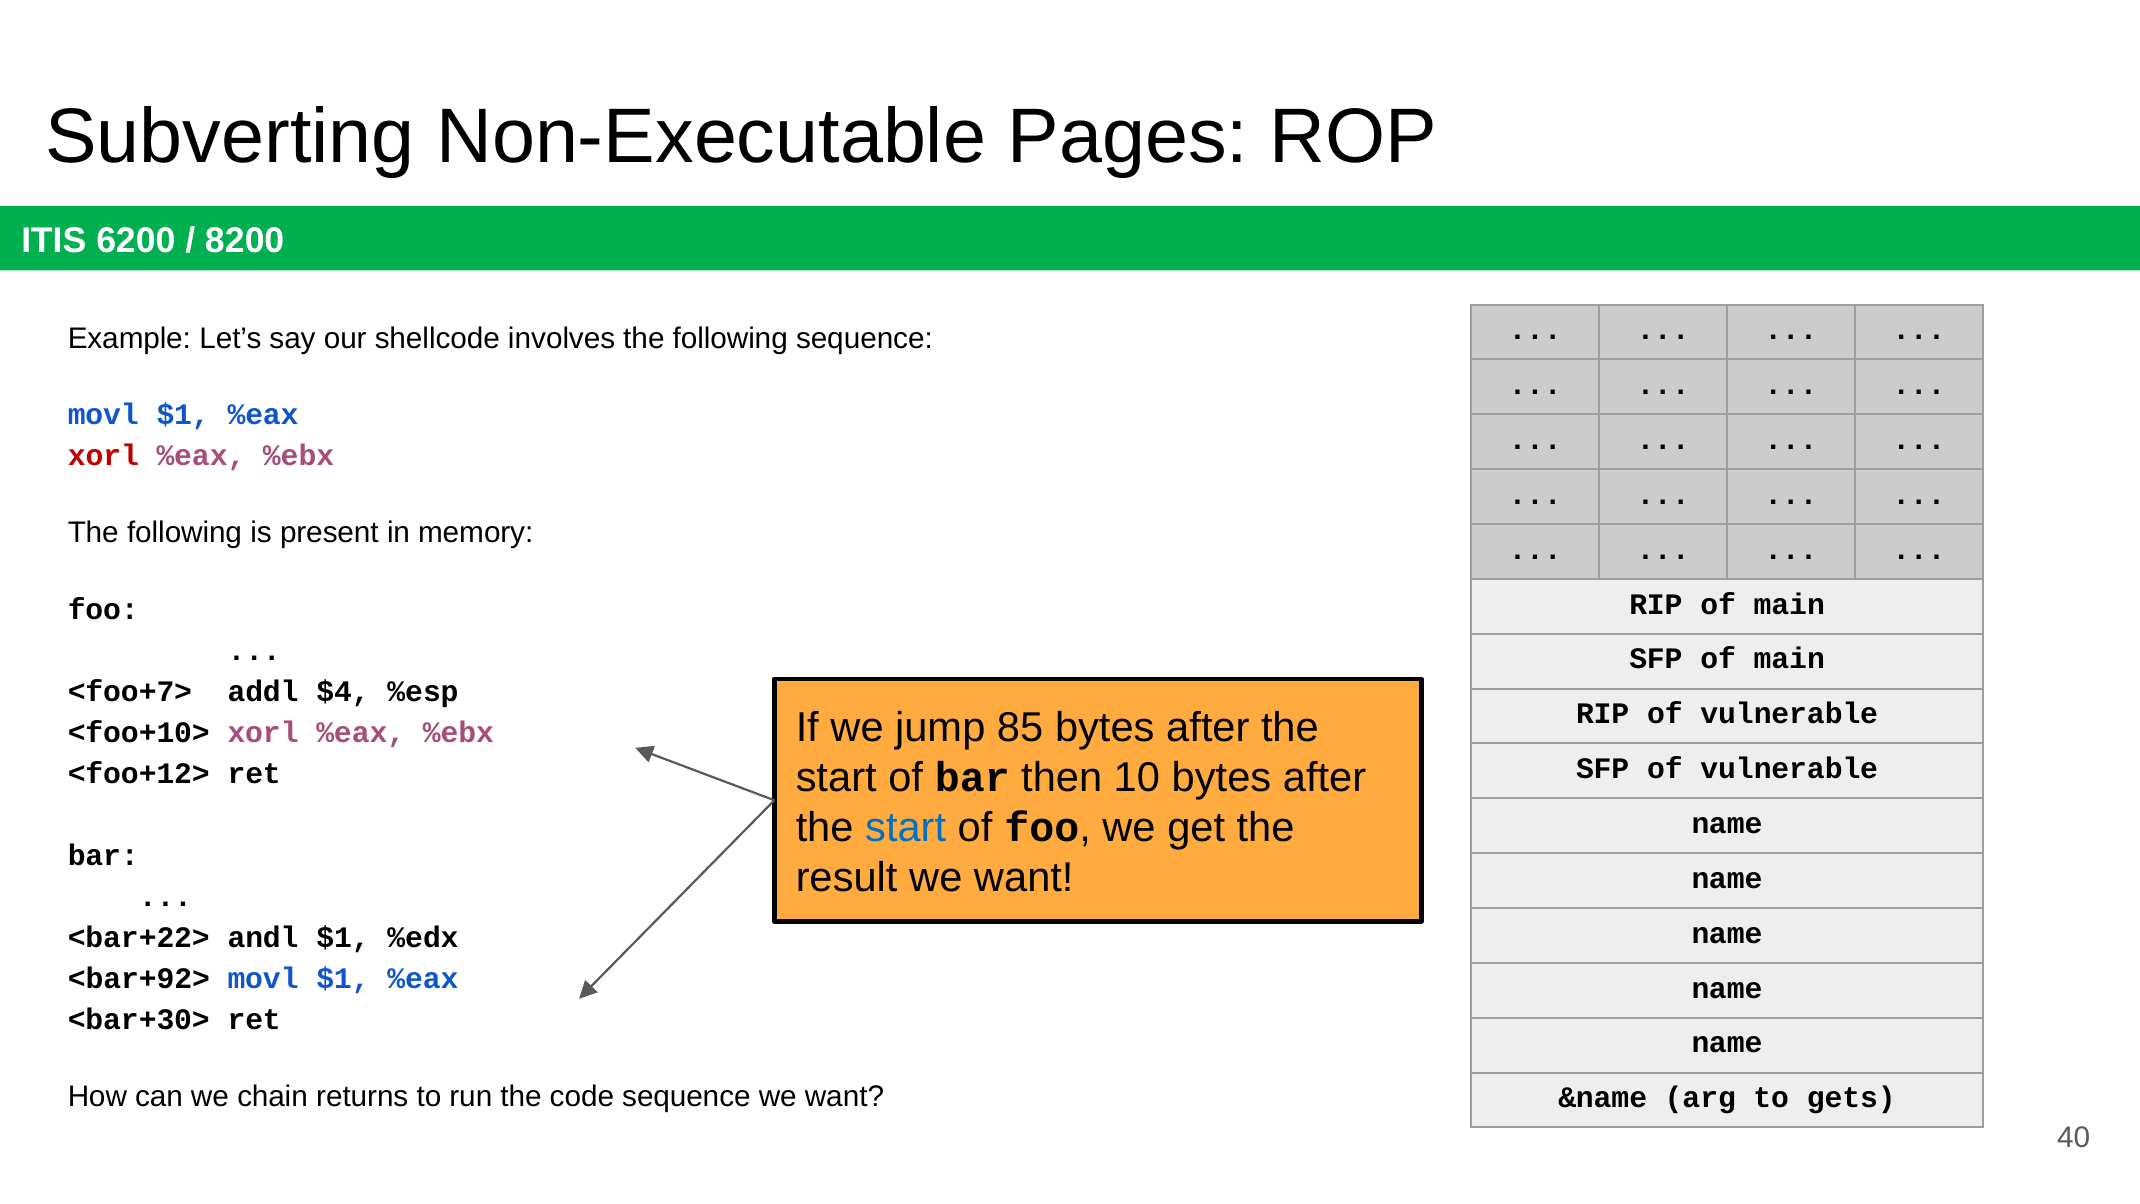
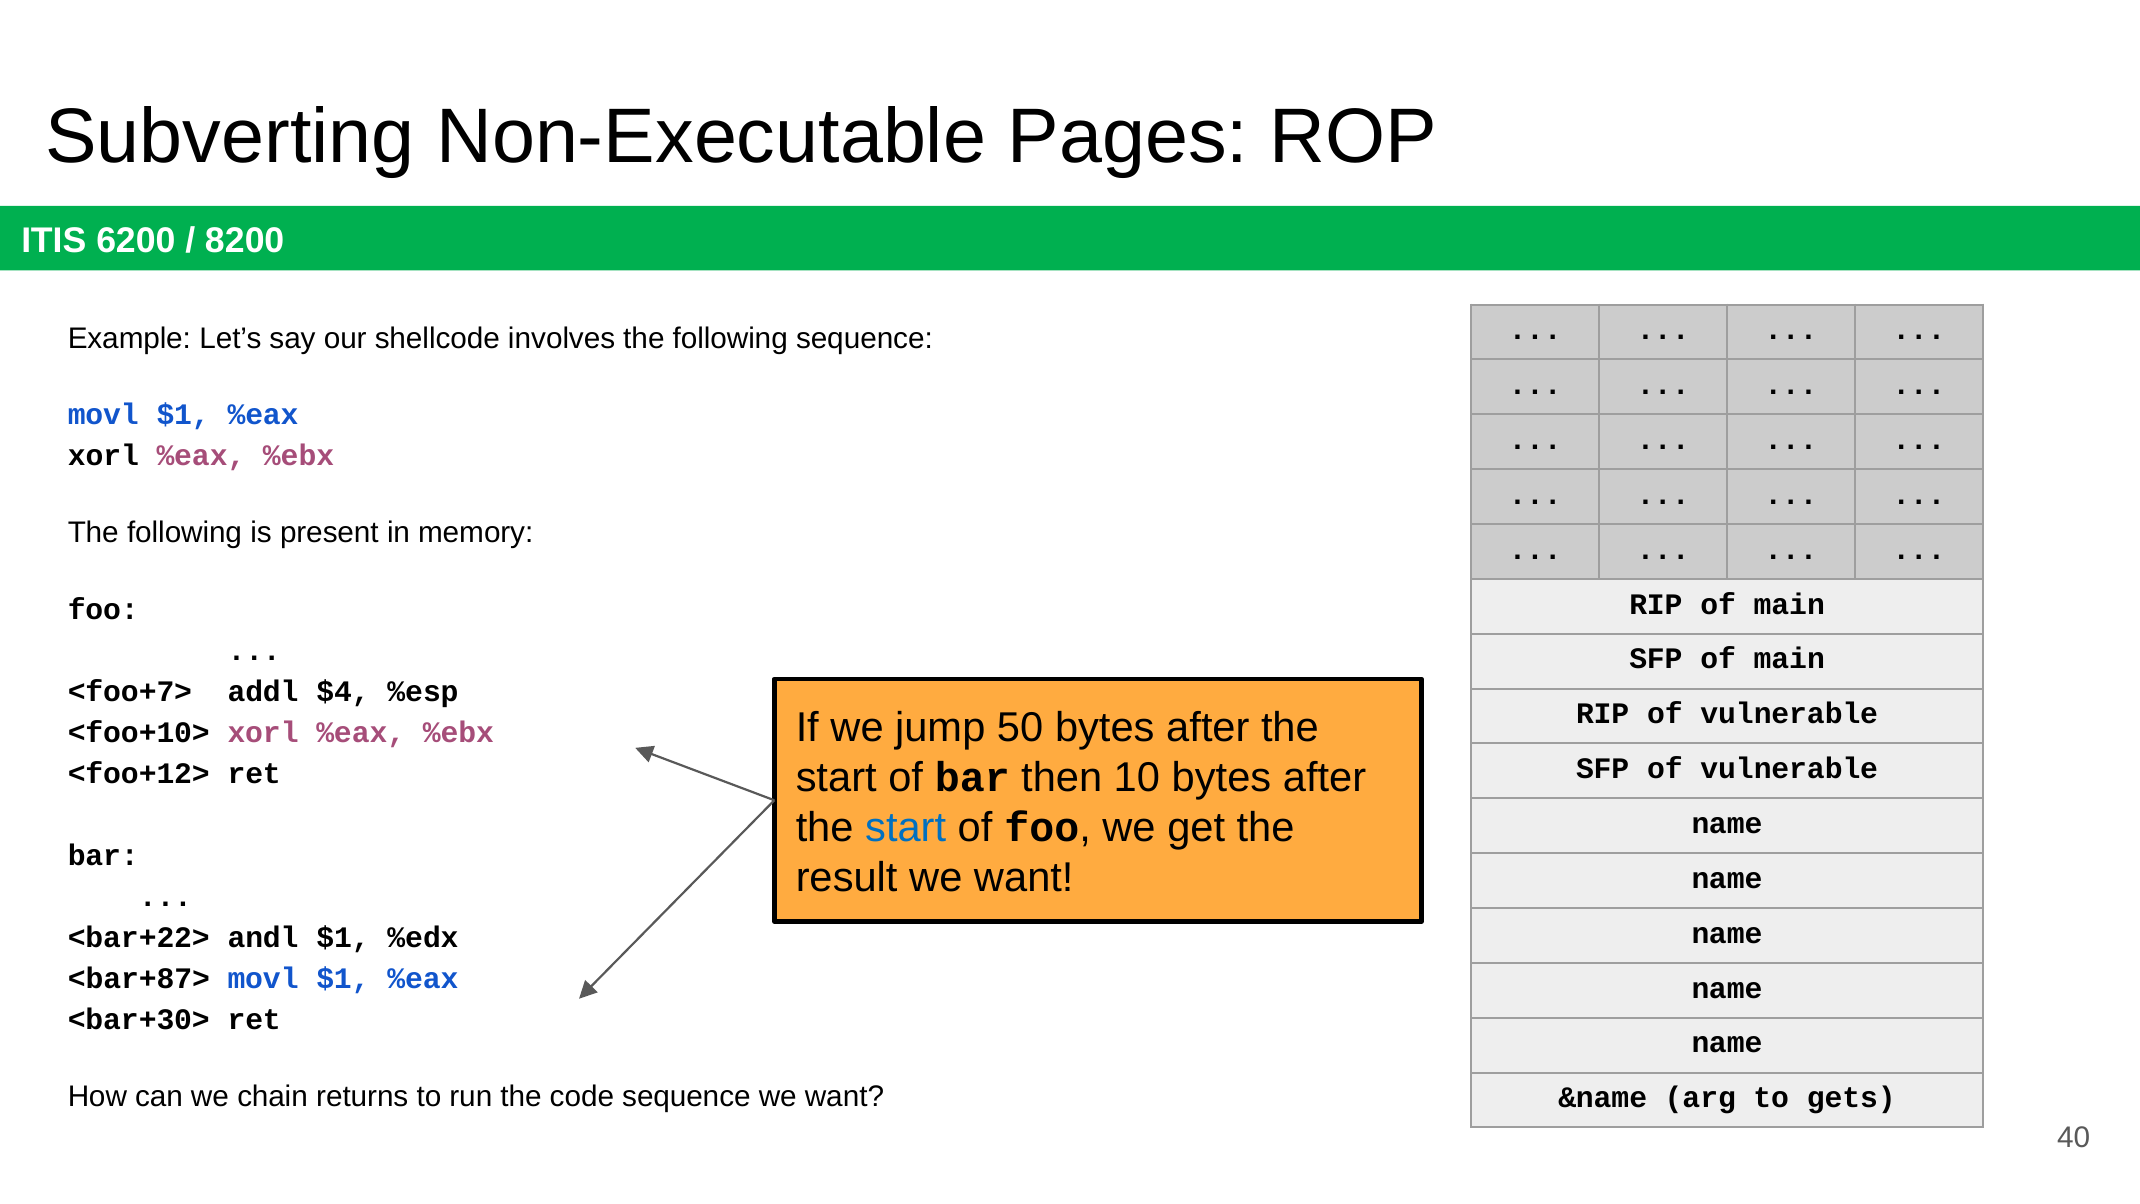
xorl colour: red -> black (103, 456)
85: 85 -> 50 (1020, 728)
<bar+92>: <bar+92> -> <bar+87> (139, 979)
